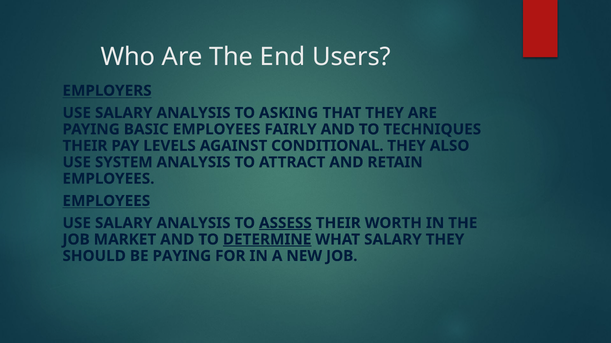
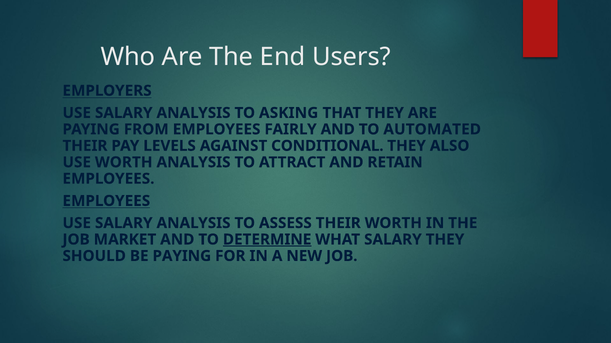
BASIC: BASIC -> FROM (146, 130)
TECHNIQUES: TECHNIQUES -> AUTOMATED (432, 130)
USE SYSTEM: SYSTEM -> WORTH (124, 163)
ASSESS underline: present -> none (285, 223)
